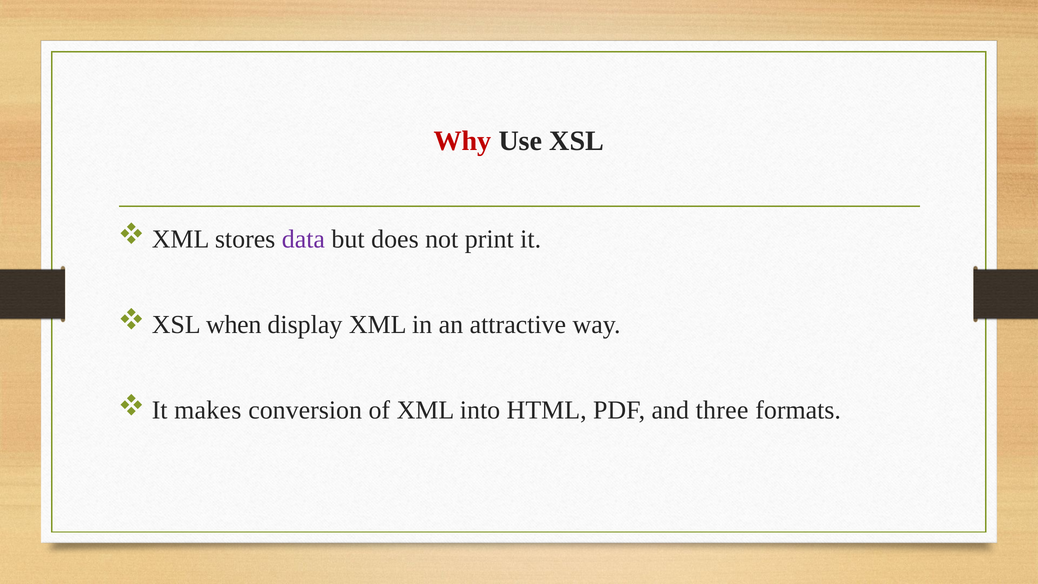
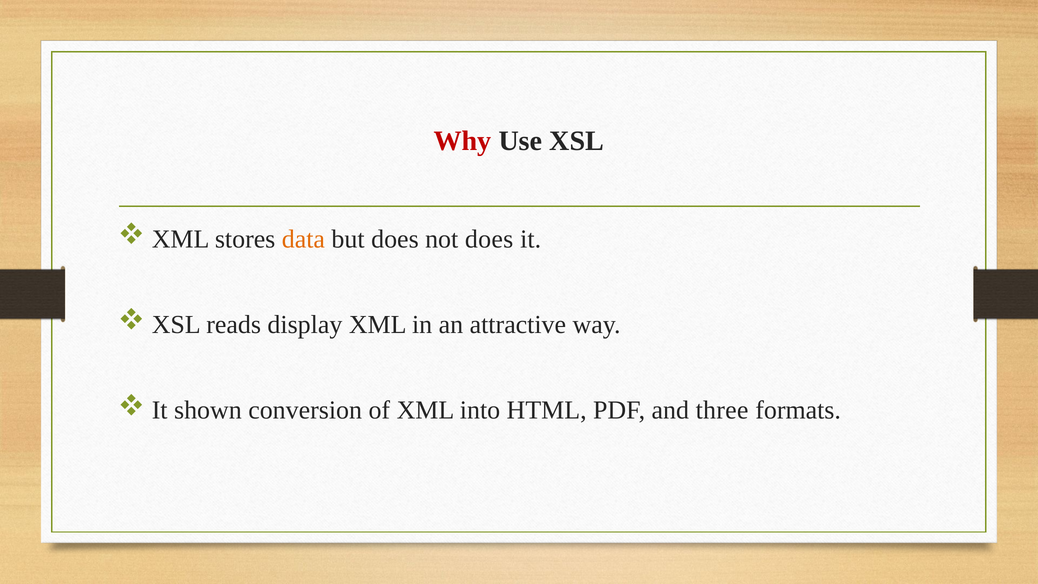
data colour: purple -> orange (303, 239)
not print: print -> does (489, 239)
when: when -> reads (234, 325)
makes: makes -> shown (208, 410)
